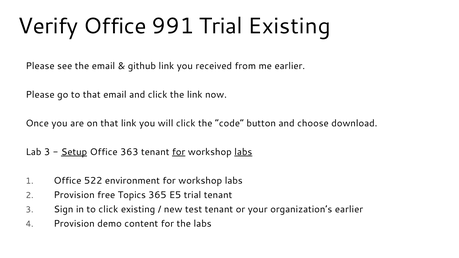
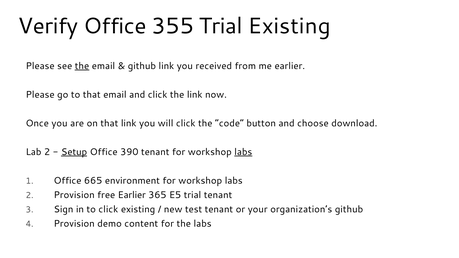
991: 991 -> 355 (173, 26)
the underline: none -> present (82, 66)
Lab 3: 3 -> 2 (47, 152)
363: 363 -> 390 (129, 152)
for underline: present -> none (179, 152)
522: 522 -> 665 (93, 181)
free Topics: Topics -> Earlier (132, 195)
organization’s earlier: earlier -> github (349, 209)
